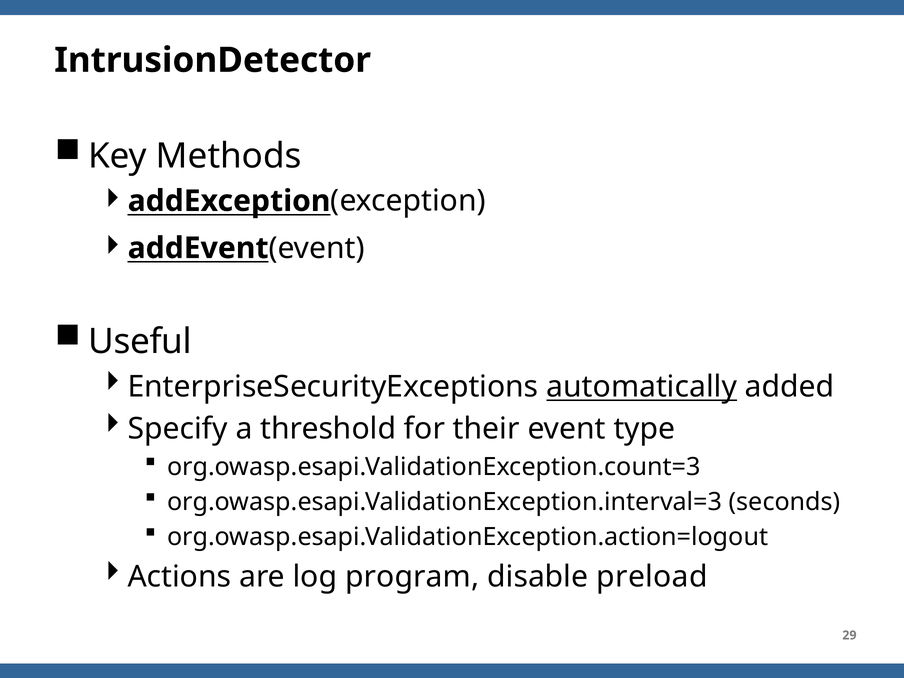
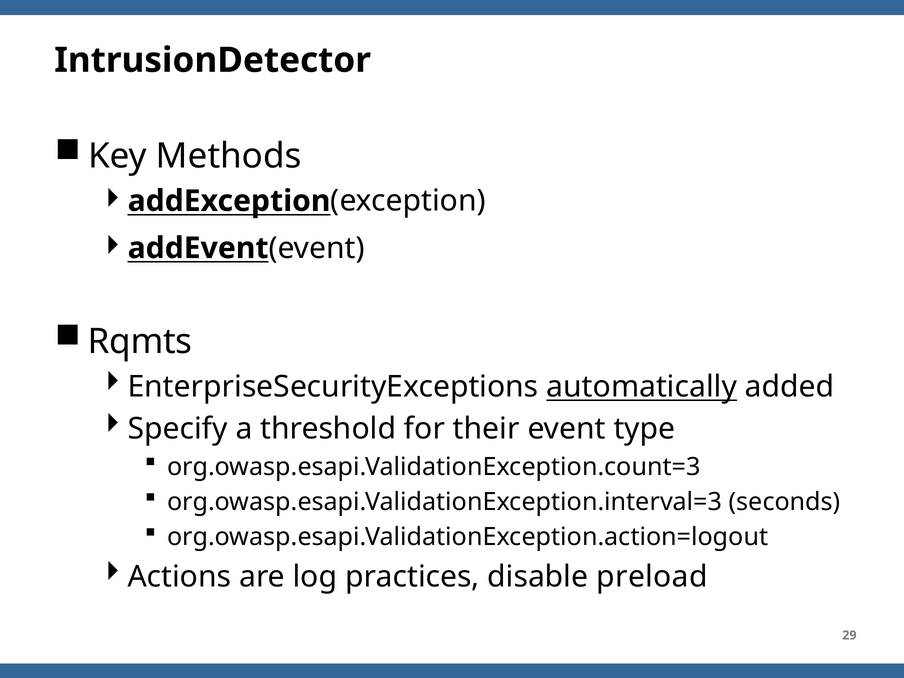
Useful: Useful -> Rqmts (140, 342)
program: program -> practices (412, 577)
